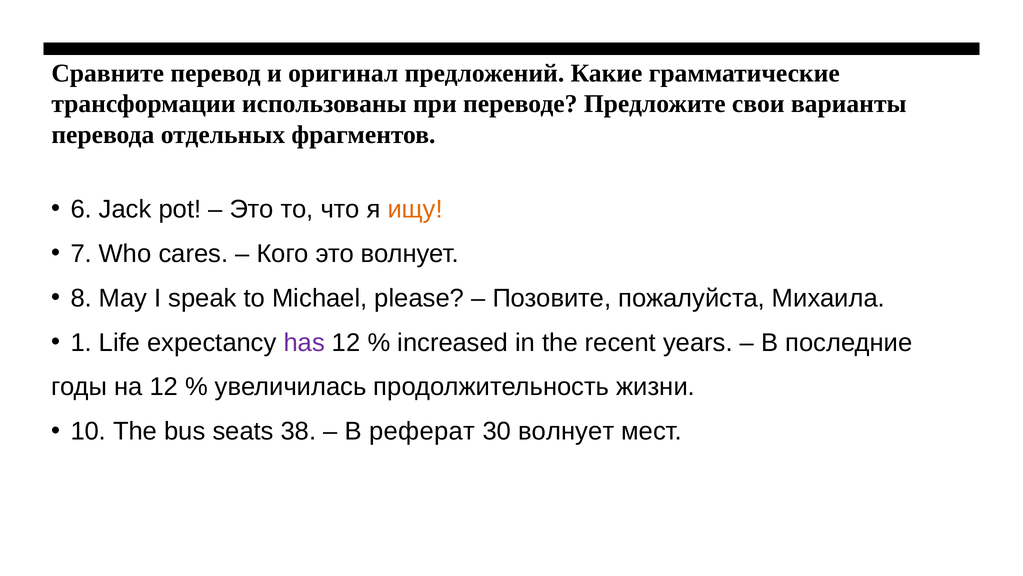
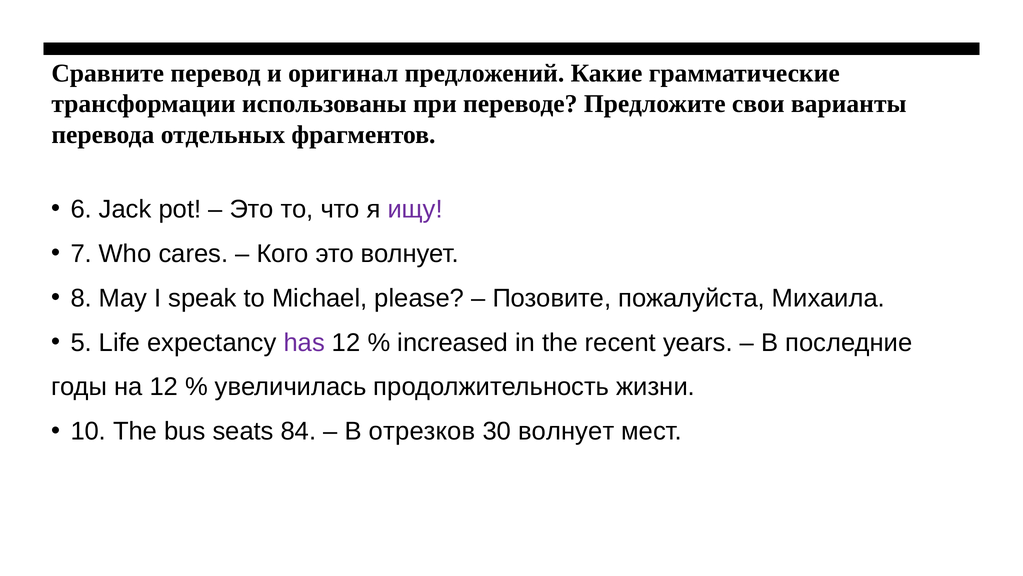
ищу colour: orange -> purple (415, 209)
1: 1 -> 5 (81, 342)
38: 38 -> 84 (299, 431)
реферат: реферат -> отрезков (422, 431)
